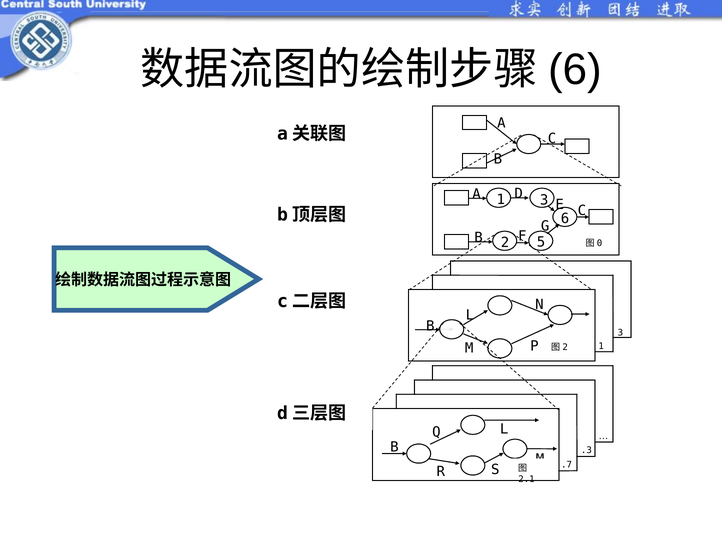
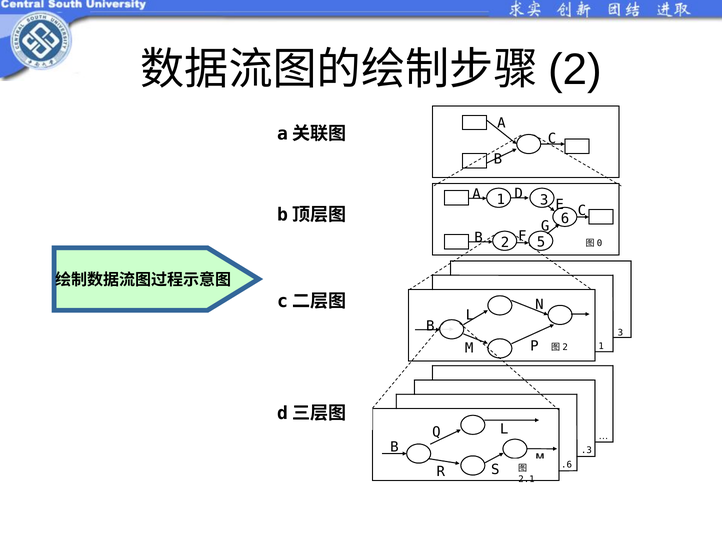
6: 6 -> 2 (575, 70)
.7: .7 -> .6 (567, 465)
